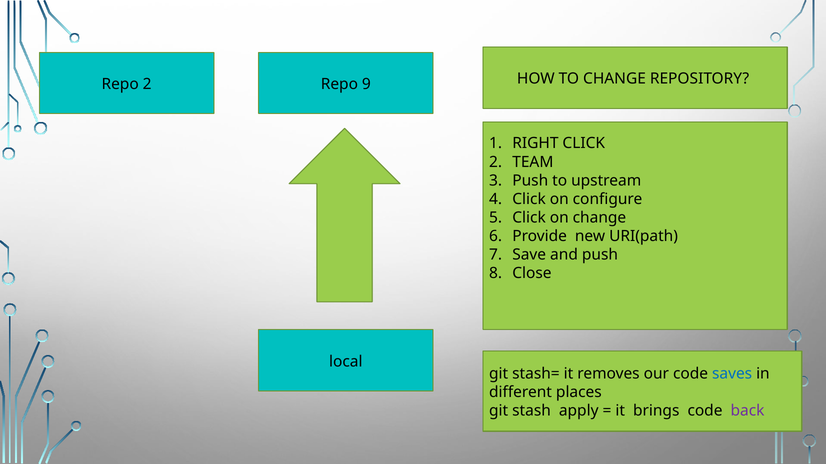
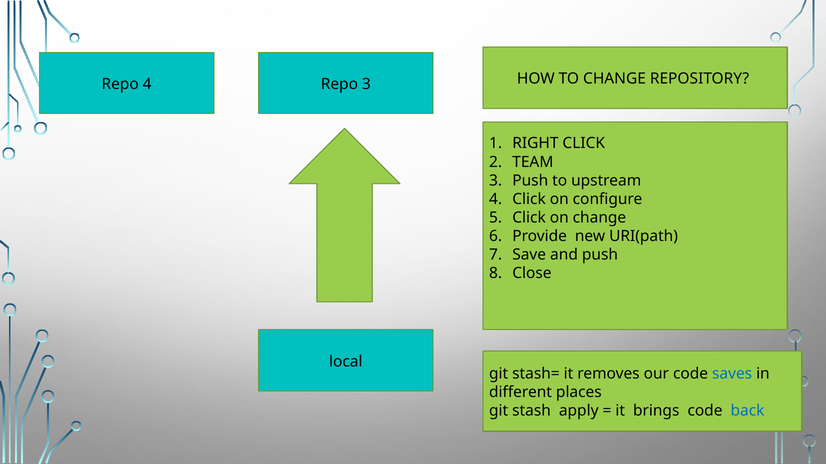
Repo 2: 2 -> 4 (147, 84)
Repo 9: 9 -> 3 (366, 84)
back colour: purple -> blue (748, 411)
